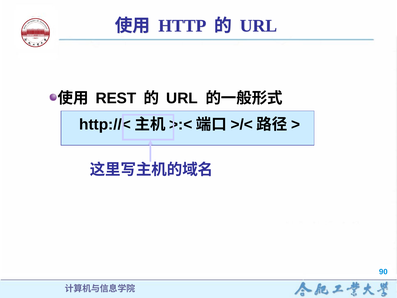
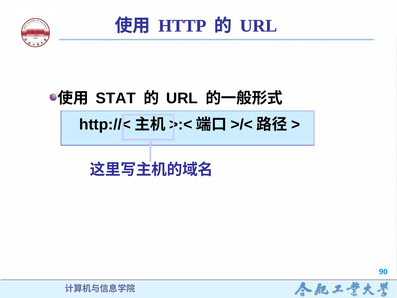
REST: REST -> STAT (116, 98)
